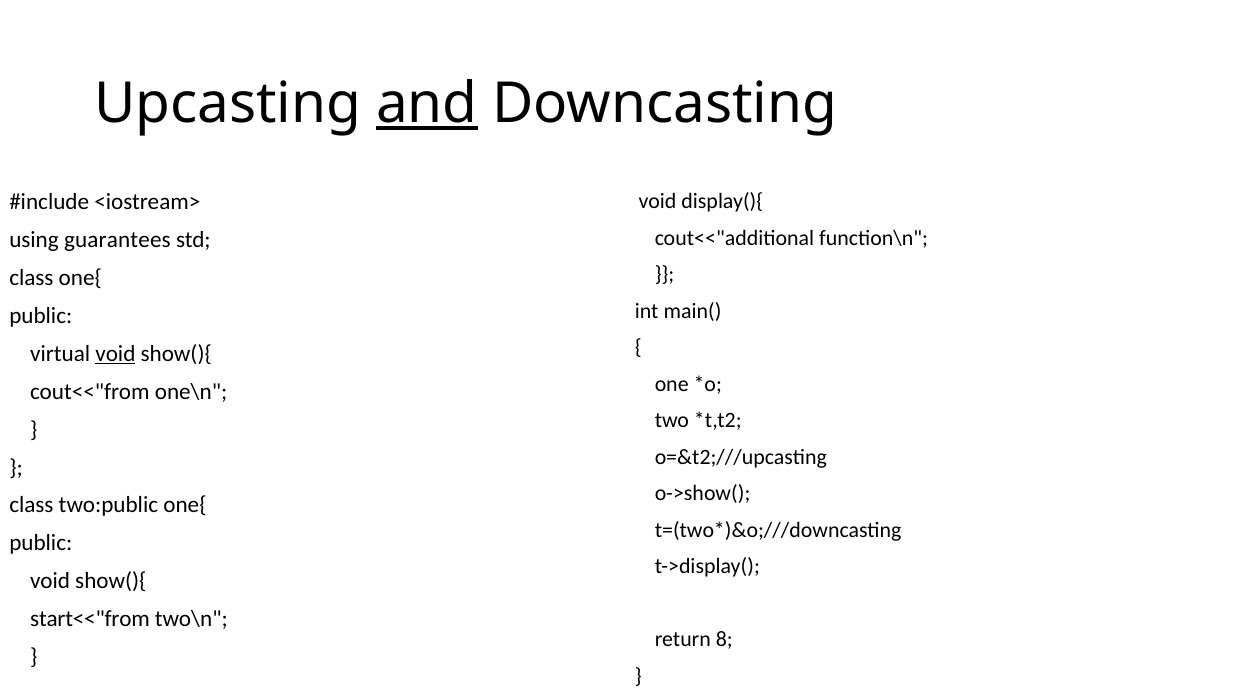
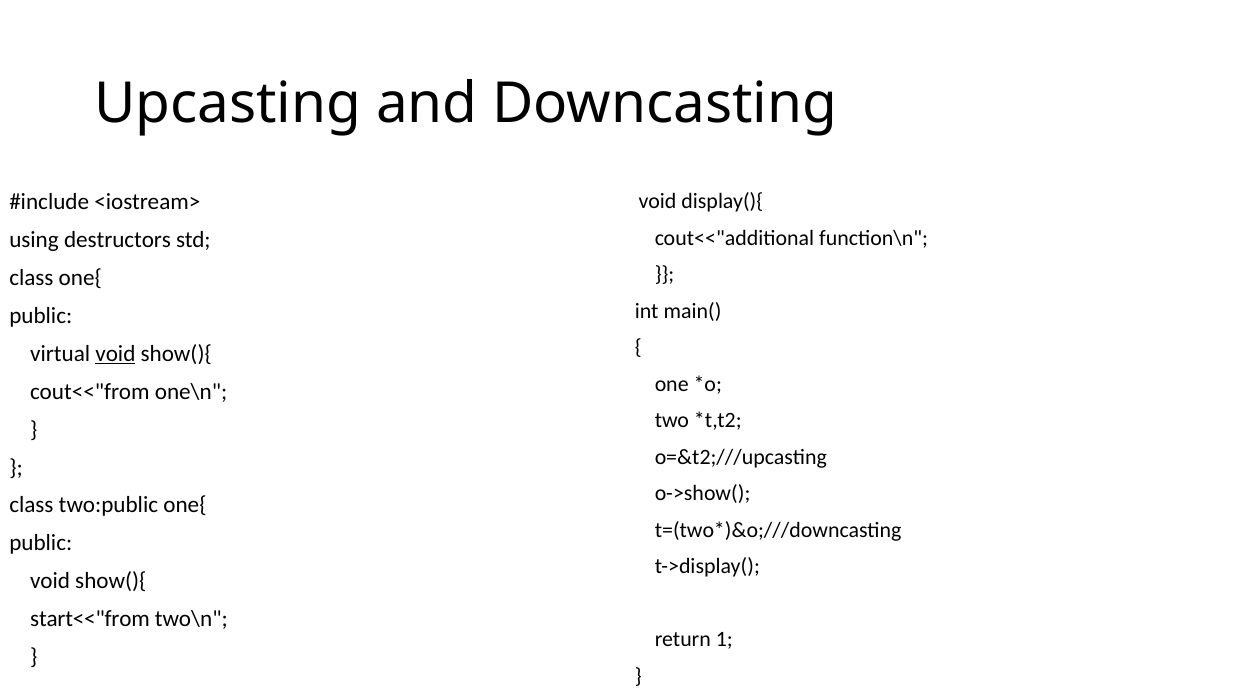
and underline: present -> none (427, 104)
guarantees: guarantees -> destructors (118, 240)
8: 8 -> 1 (724, 640)
